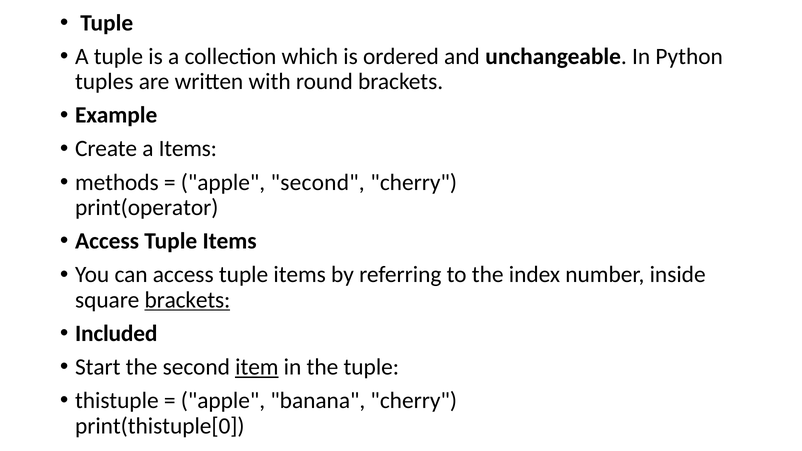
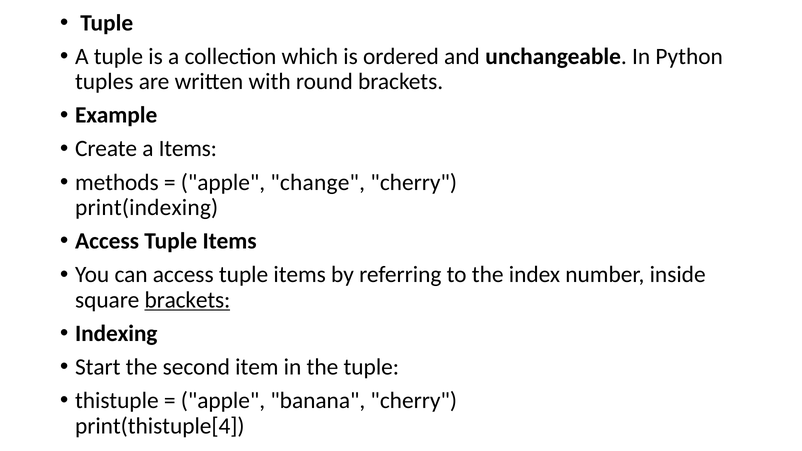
apple second: second -> change (318, 182)
print(operator: print(operator -> print(indexing (147, 208)
Included: Included -> Indexing (116, 334)
item underline: present -> none (257, 367)
print(thistuple[0: print(thistuple[0 -> print(thistuple[4 (160, 426)
